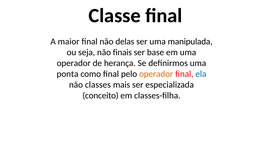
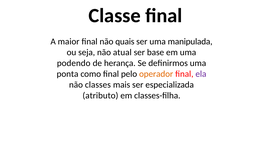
delas: delas -> quais (125, 42)
finais: finais -> atual (122, 52)
operador: operador -> podendo (74, 63)
ela colour: blue -> purple (201, 74)
conceito: conceito -> atributo (100, 96)
